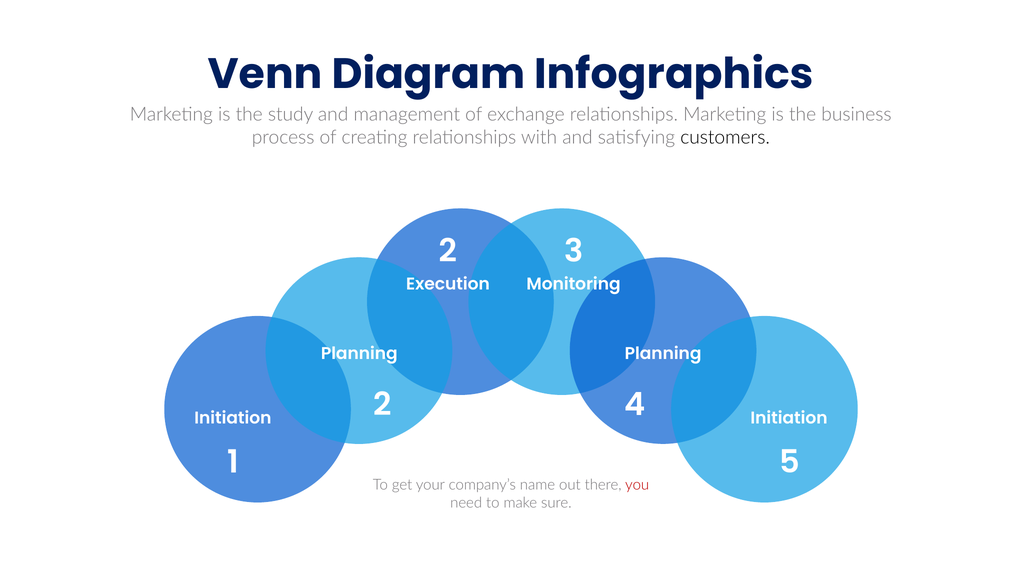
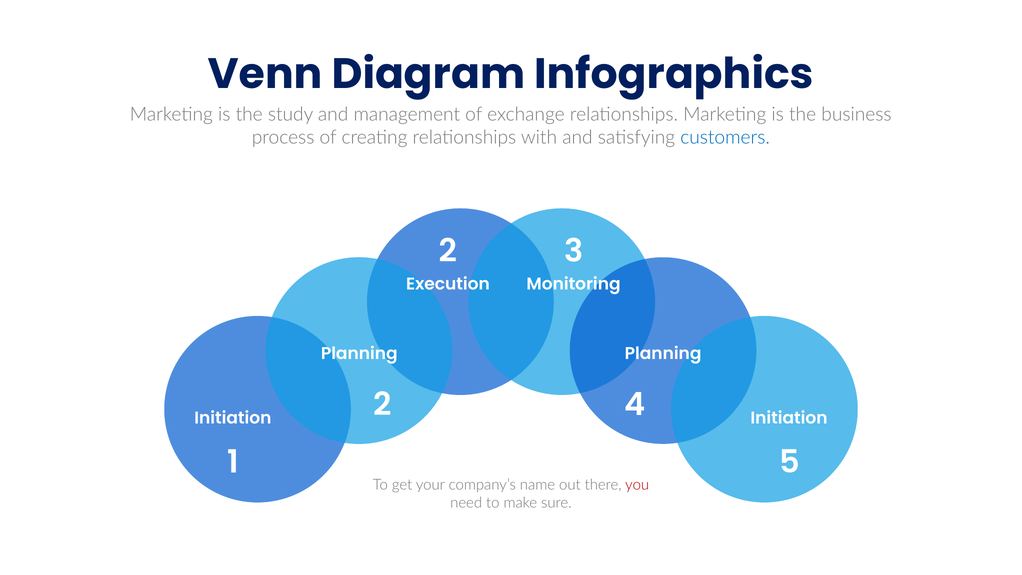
customers colour: black -> blue (725, 138)
